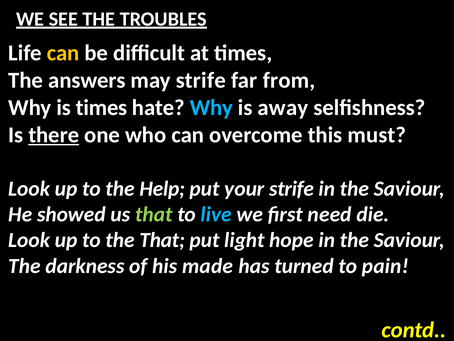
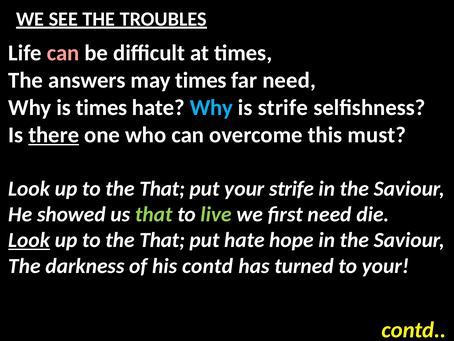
can colour: yellow -> pink (63, 53)
may strife: strife -> times (201, 80)
far from: from -> need (289, 80)
is away: away -> strife (283, 108)
Help: Help -> That (162, 188)
live colour: light blue -> light green (216, 214)
Look underline: none -> present (29, 240)
put light: light -> hate (244, 240)
his made: made -> contd (208, 266)
to pain: pain -> your (385, 266)
